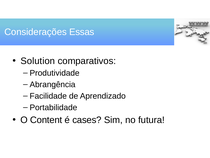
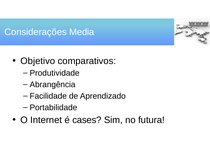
Essas: Essas -> Media (82, 32)
Solution: Solution -> Objetivo (38, 61)
Content: Content -> Internet (46, 120)
